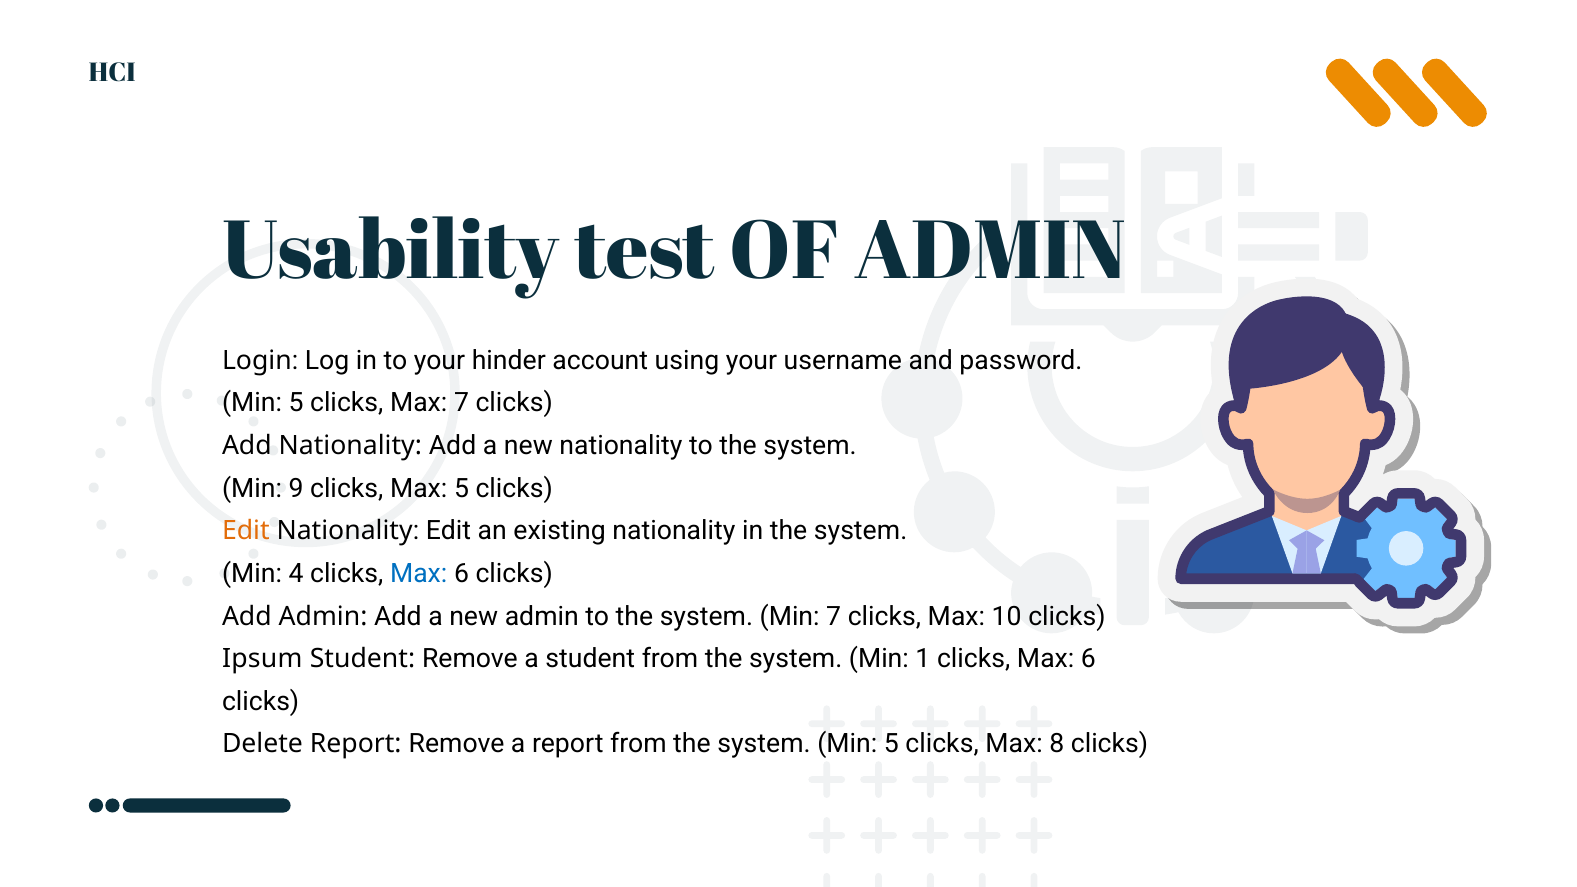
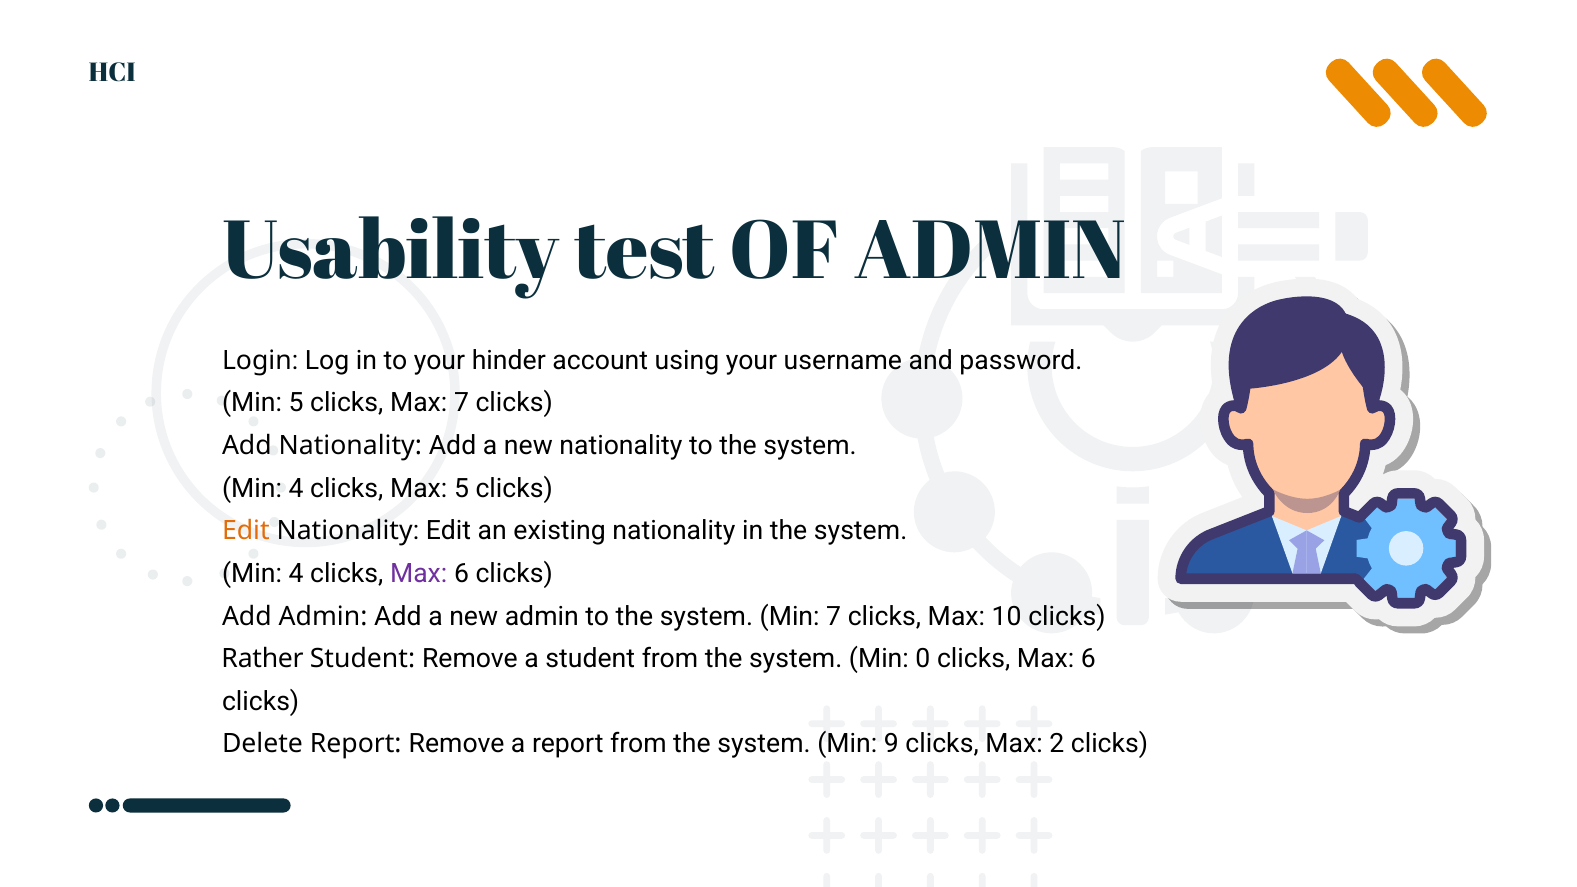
9: 9 -> 4 (296, 488)
Max colour: blue -> purple (419, 574)
Ipsum: Ipsum -> Rather (263, 659)
1: 1 -> 0 (923, 659)
system Min 5: 5 -> 9 (891, 744)
8: 8 -> 2 (1057, 744)
